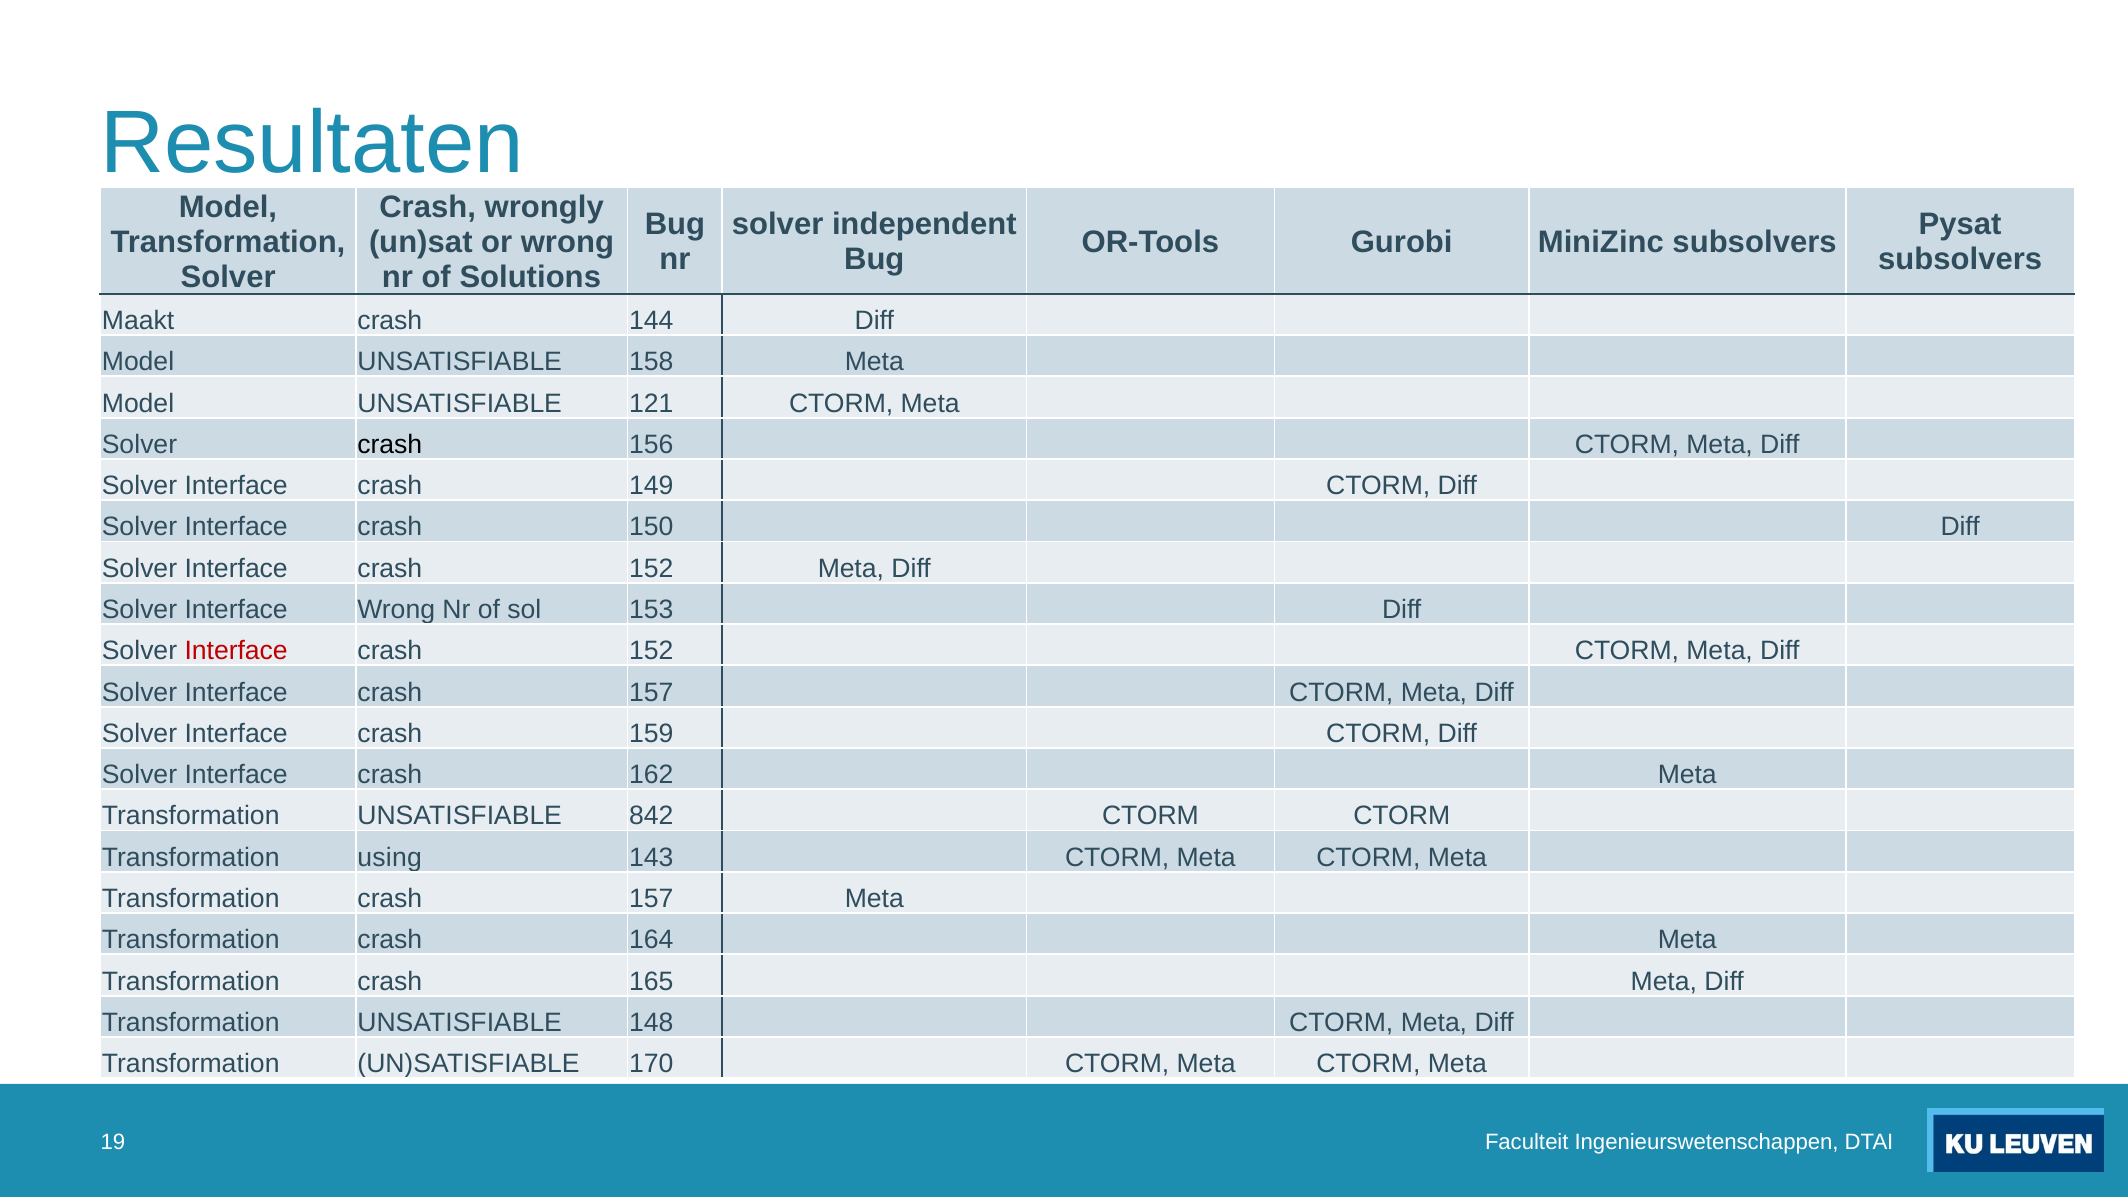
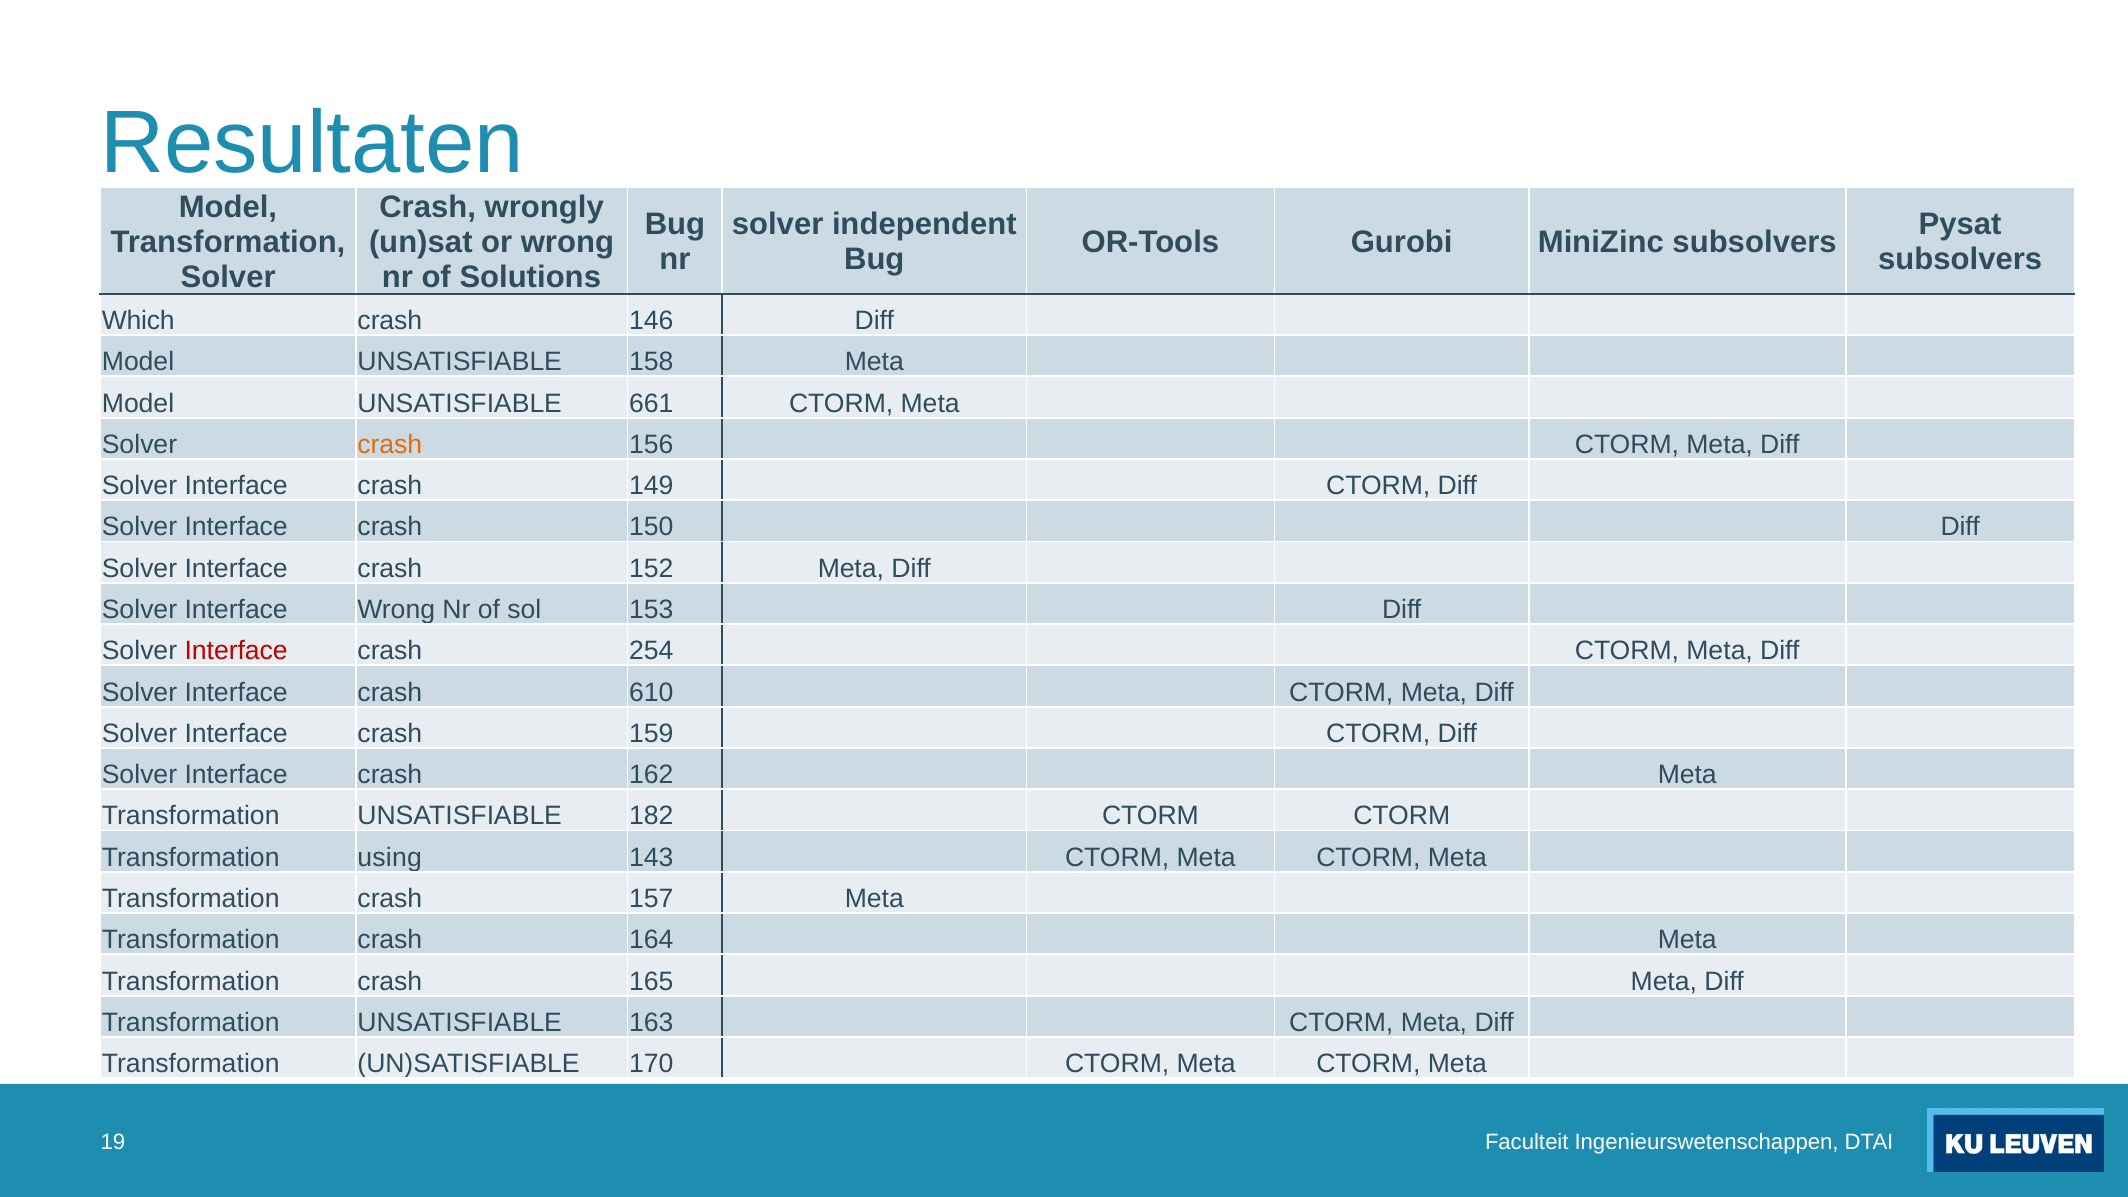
Maakt: Maakt -> Which (138, 321)
144: 144 -> 146 (651, 321)
121: 121 -> 661 (651, 403)
crash colour: black -> orange (390, 445)
152: 152 -> 254 (651, 651)
Interface crash 157: 157 -> 610 (651, 692)
842: 842 -> 182 (651, 816)
148: 148 -> 163 (651, 1023)
